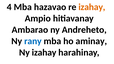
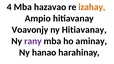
Ambarao: Ambarao -> Voavonjy (30, 30)
ny Andreheto: Andreheto -> Hitiavanay (84, 30)
rany colour: blue -> purple (33, 41)
Ny izahay: izahay -> hanao (44, 53)
